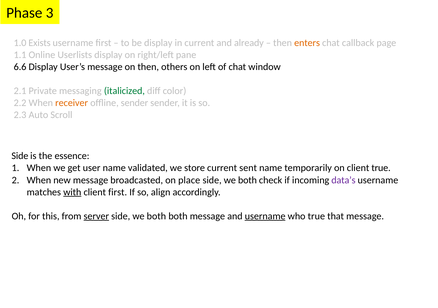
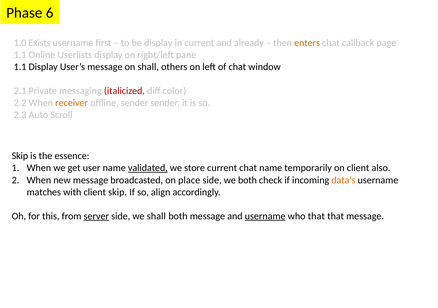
3: 3 -> 6 (50, 13)
6.6: 6.6 -> 1.1 (20, 67)
on then: then -> shall (148, 67)
italicized colour: green -> red (124, 91)
Side: Side -> Skip (20, 156)
validated underline: none -> present (148, 168)
current sent: sent -> chat (248, 168)
client true: true -> also (381, 168)
data’s colour: purple -> orange (343, 180)
with underline: present -> none (72, 192)
client first: first -> skip (118, 192)
both: both -> shall (156, 216)
who true: true -> that (316, 216)
